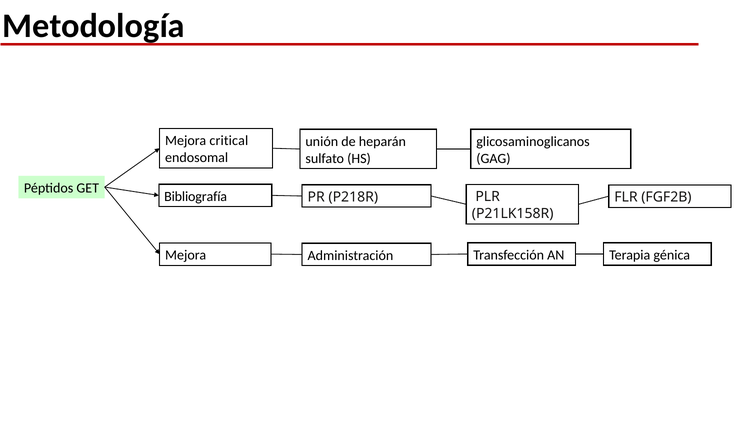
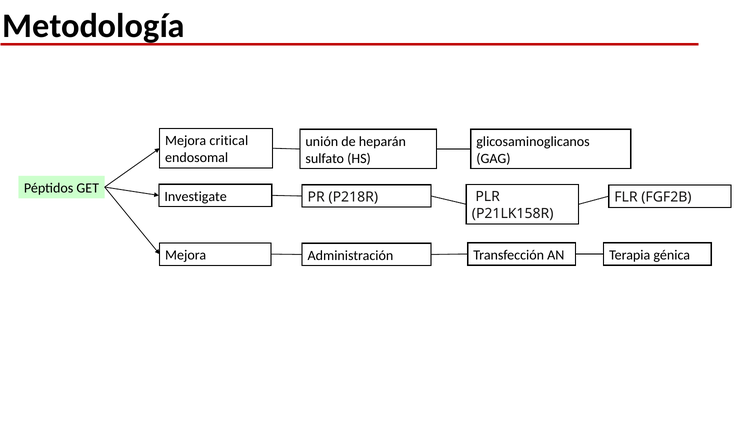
Bibliografía: Bibliografía -> Investigate (196, 196)
